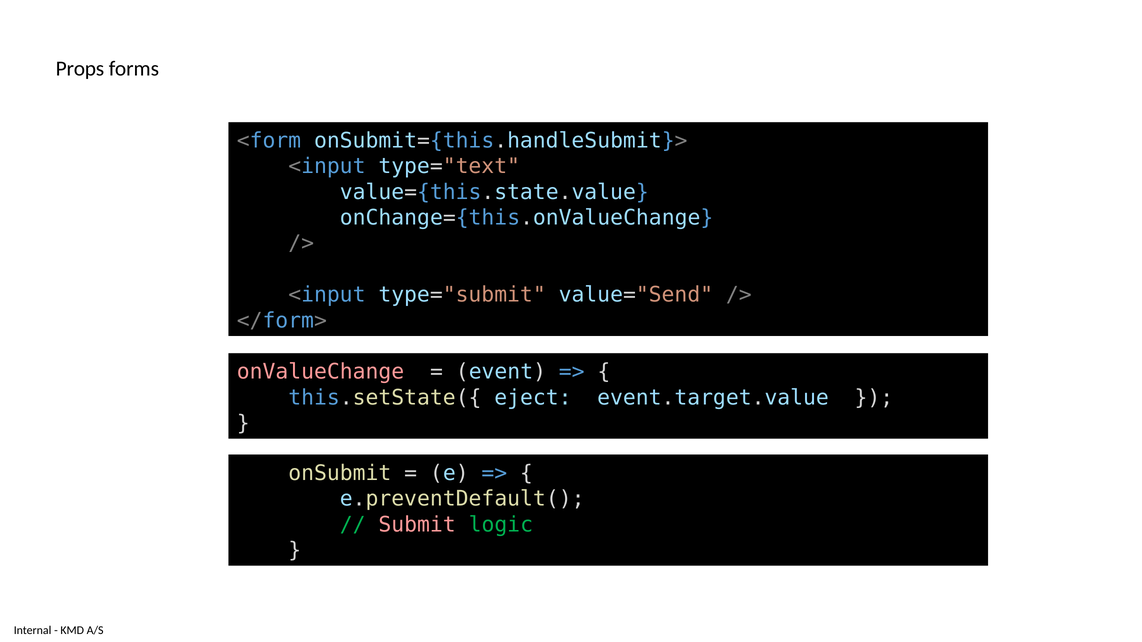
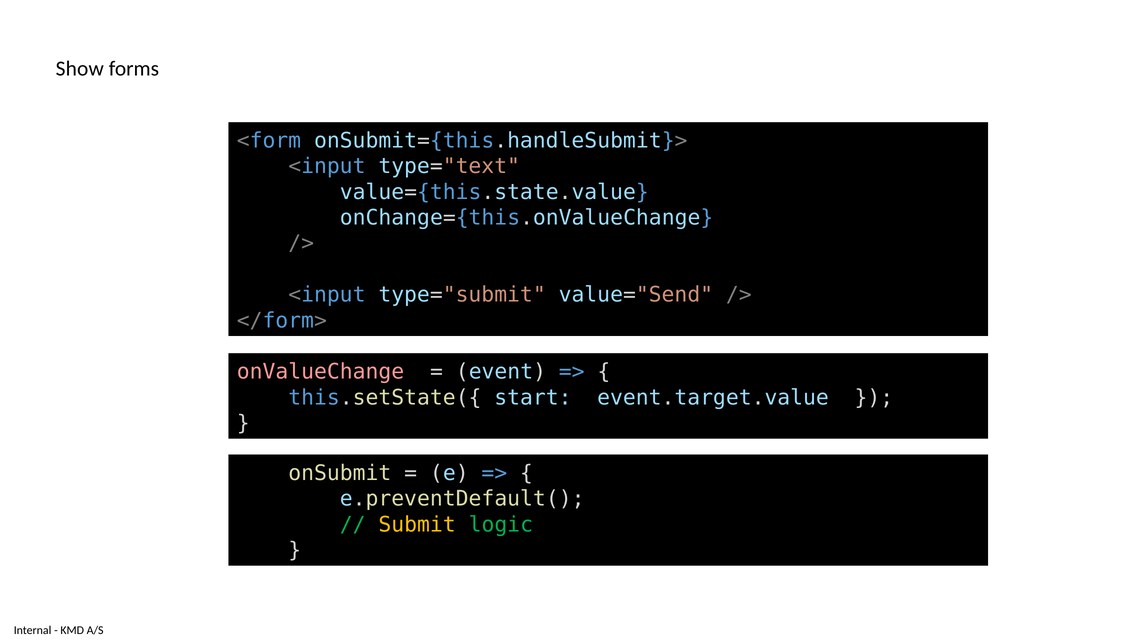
Props: Props -> Show (80, 69)
eject: eject -> start (533, 398)
Submit colour: pink -> yellow (417, 525)
